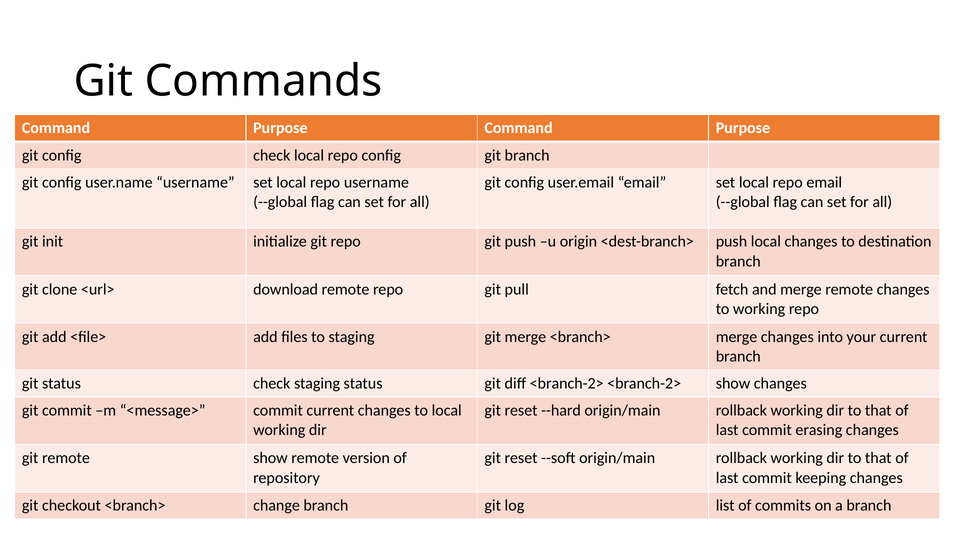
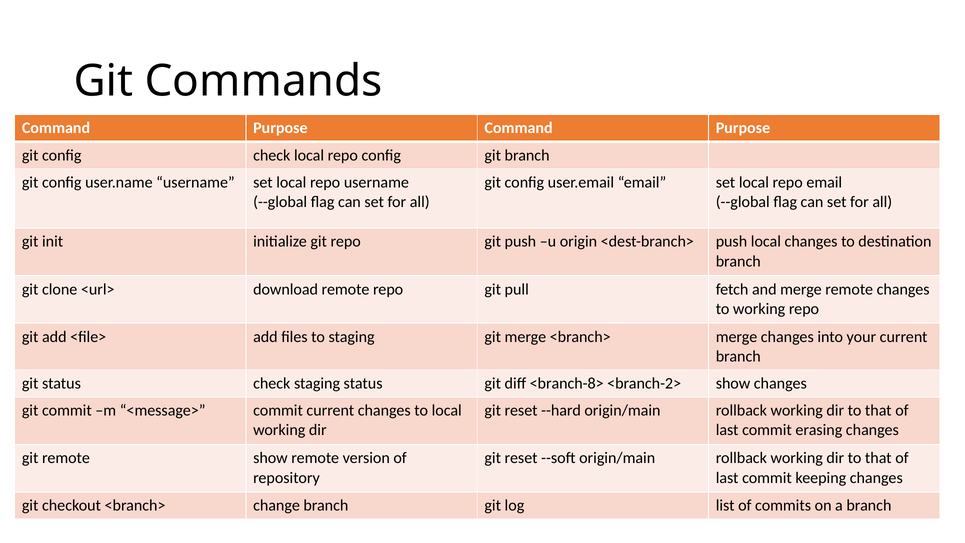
diff <branch-2>: <branch-2> -> <branch-8> (567, 383)
